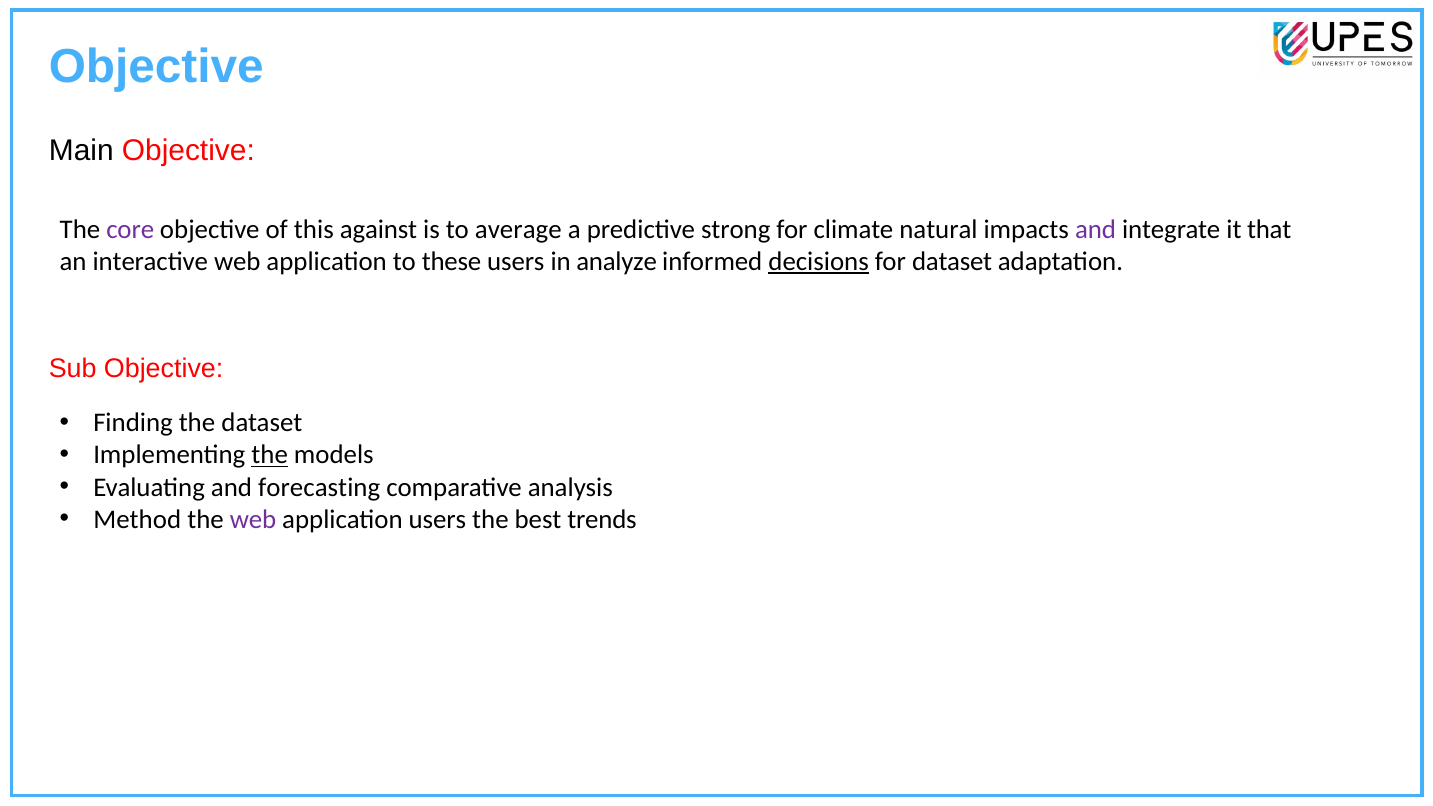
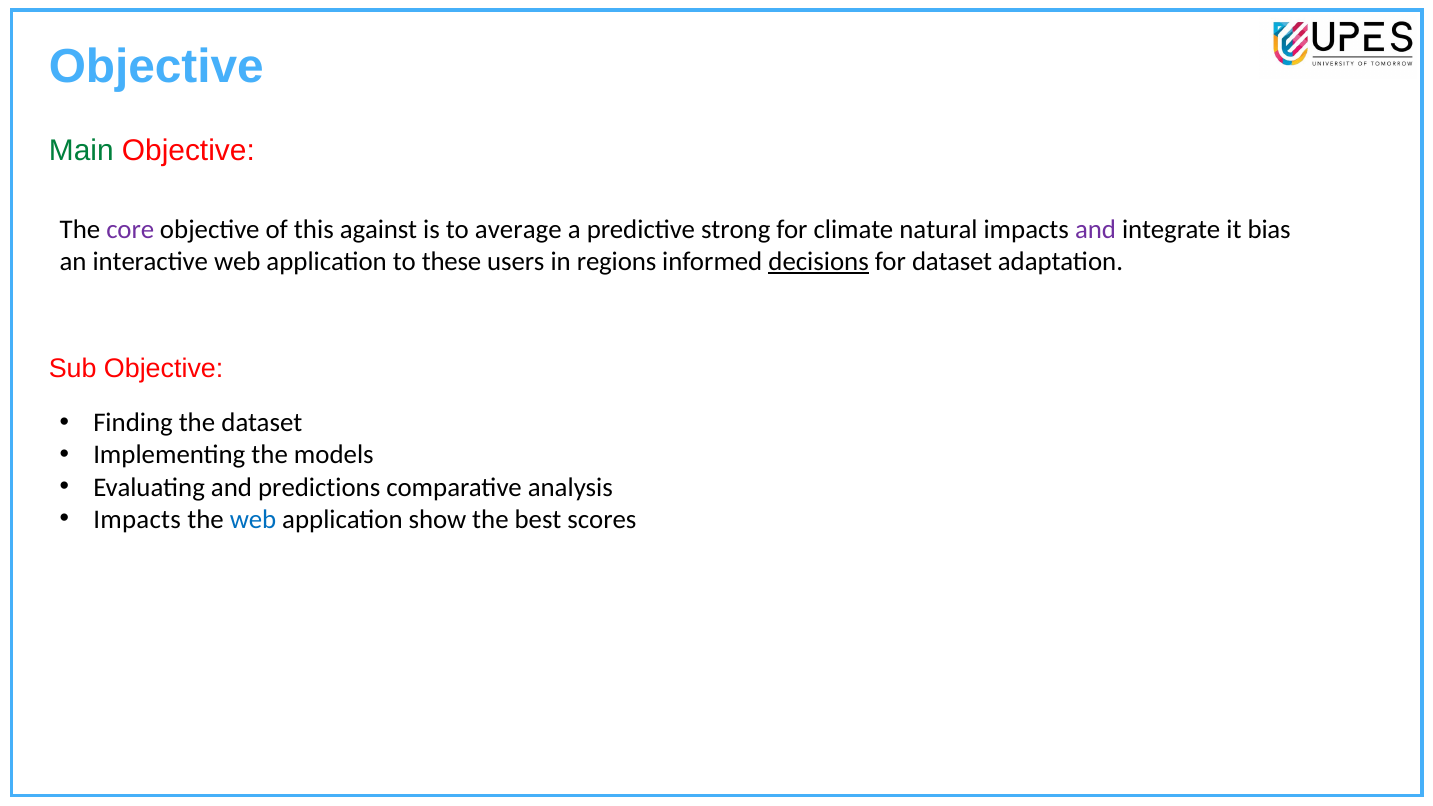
Main colour: black -> green (81, 150)
that: that -> bias (1269, 230)
analyze: analyze -> regions (617, 262)
the underline: present -> none (270, 455)
forecasting: forecasting -> predictions (319, 487)
Method: Method -> Impacts (137, 519)
web colour: purple -> blue (253, 519)
application users: users -> show (437, 519)
trends: trends -> scores (602, 519)
